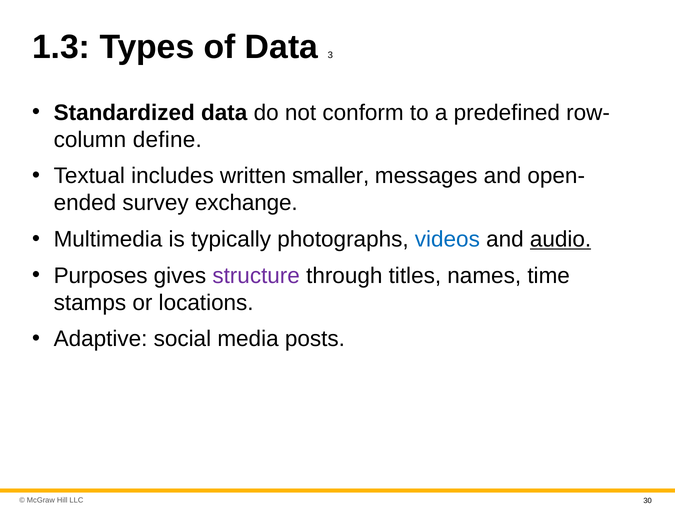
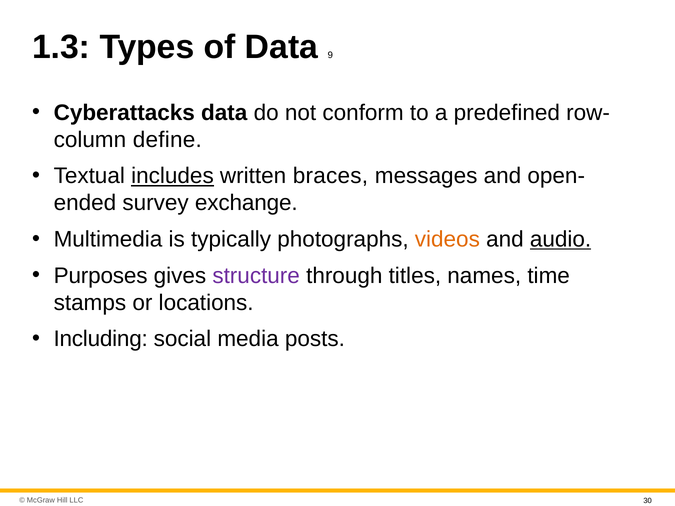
3: 3 -> 9 (330, 55)
Standardized: Standardized -> Cyberattacks (124, 113)
includes underline: none -> present (172, 176)
smaller: smaller -> braces (330, 176)
videos colour: blue -> orange (447, 239)
Adaptive: Adaptive -> Including (101, 339)
